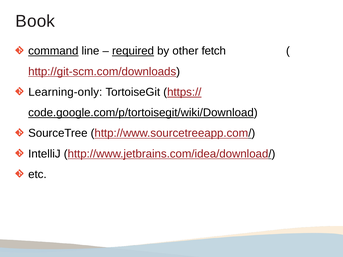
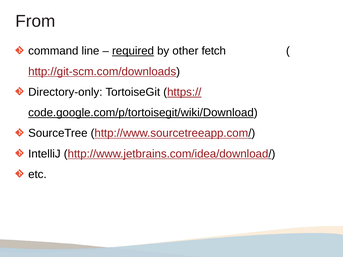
Book: Book -> From (35, 21)
command underline: present -> none (53, 51)
Learning-only: Learning-only -> Directory-only (65, 92)
